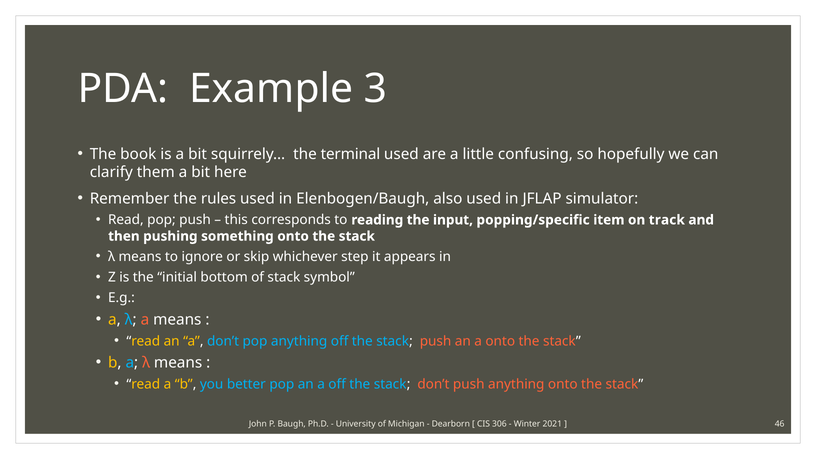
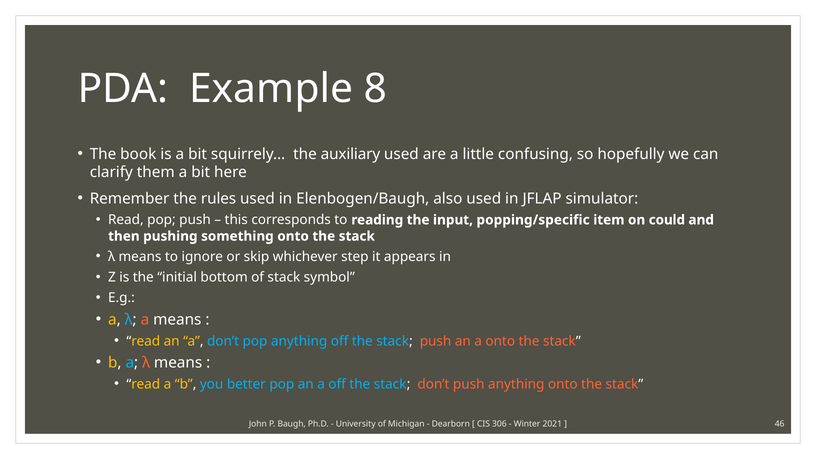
3: 3 -> 8 (375, 89)
terminal: terminal -> auxiliary (350, 154)
track: track -> could (667, 220)
